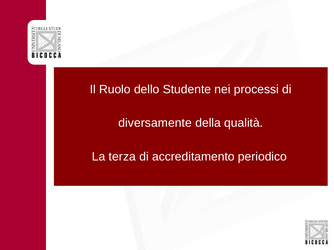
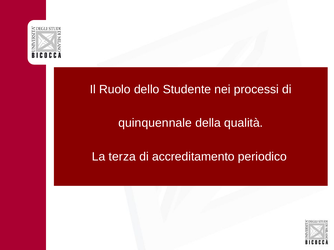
diversamente: diversamente -> quinquennale (155, 123)
